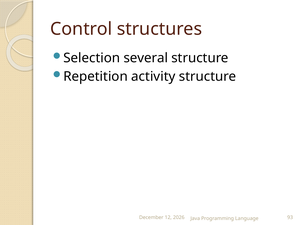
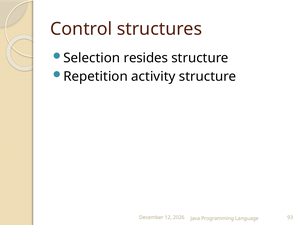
several: several -> resides (146, 58)
